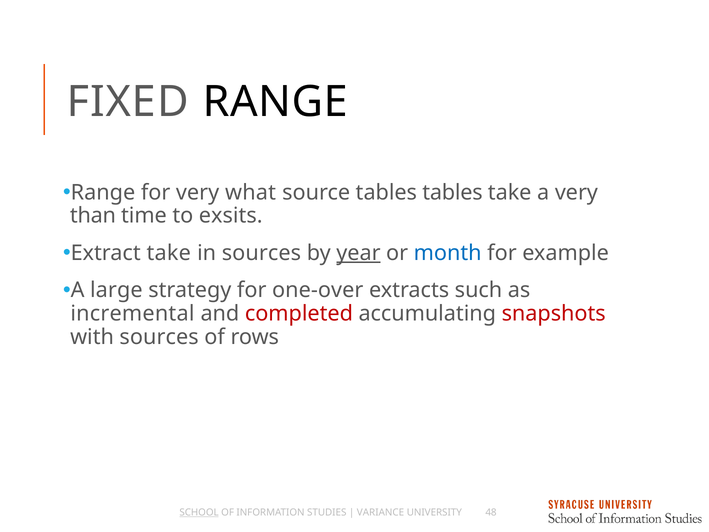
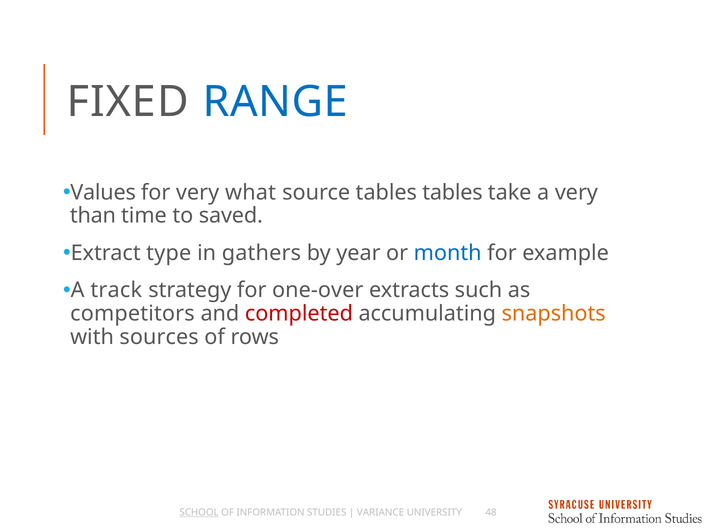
RANGE colour: black -> blue (275, 102)
Range: Range -> Values (103, 192)
exsits: exsits -> saved (231, 216)
Extract take: take -> type (169, 253)
in sources: sources -> gathers (261, 253)
year underline: present -> none (358, 253)
large: large -> track (116, 290)
incremental: incremental -> competitors (132, 313)
snapshots colour: red -> orange (554, 313)
